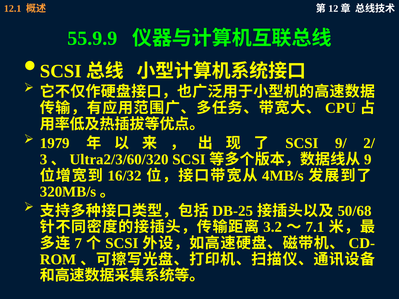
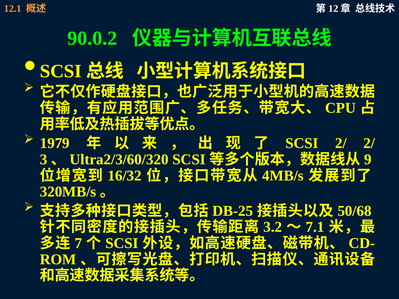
55.9.9: 55.9.9 -> 90.0.2 (92, 38)
9/: 9/ -> 2/ (341, 143)
